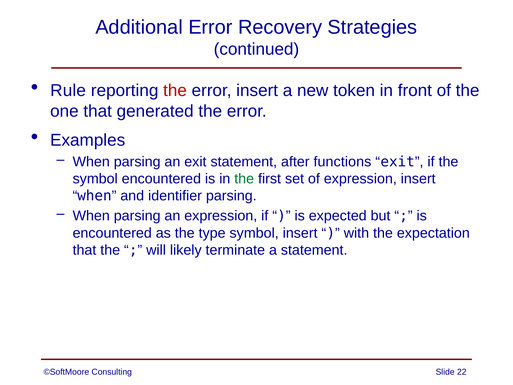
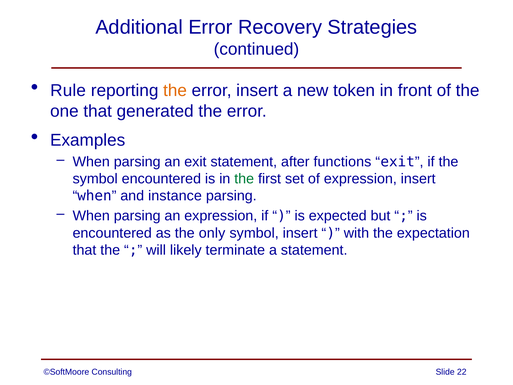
the colour: red -> orange (175, 91)
identifier: identifier -> instance (175, 196)
type: type -> only (212, 233)
